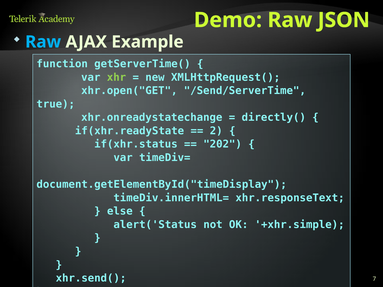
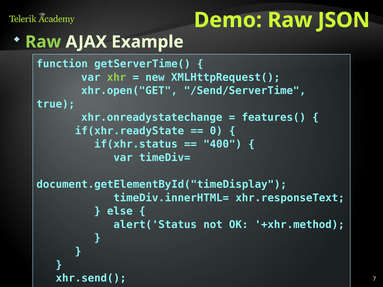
Raw colour: light blue -> light green (43, 42)
directly(: directly( -> features( (274, 118)
2: 2 -> 0 (216, 131)
202: 202 -> 400 (223, 144)
+xhr.simple: +xhr.simple -> +xhr.method (300, 225)
